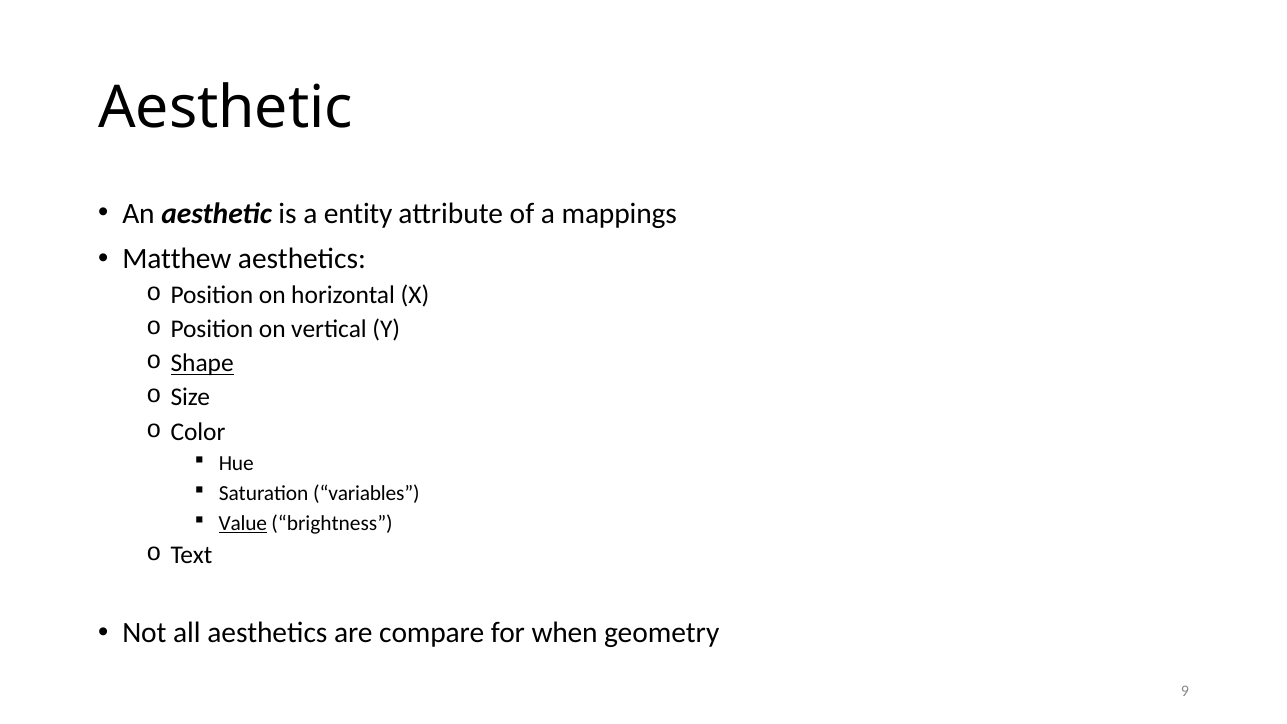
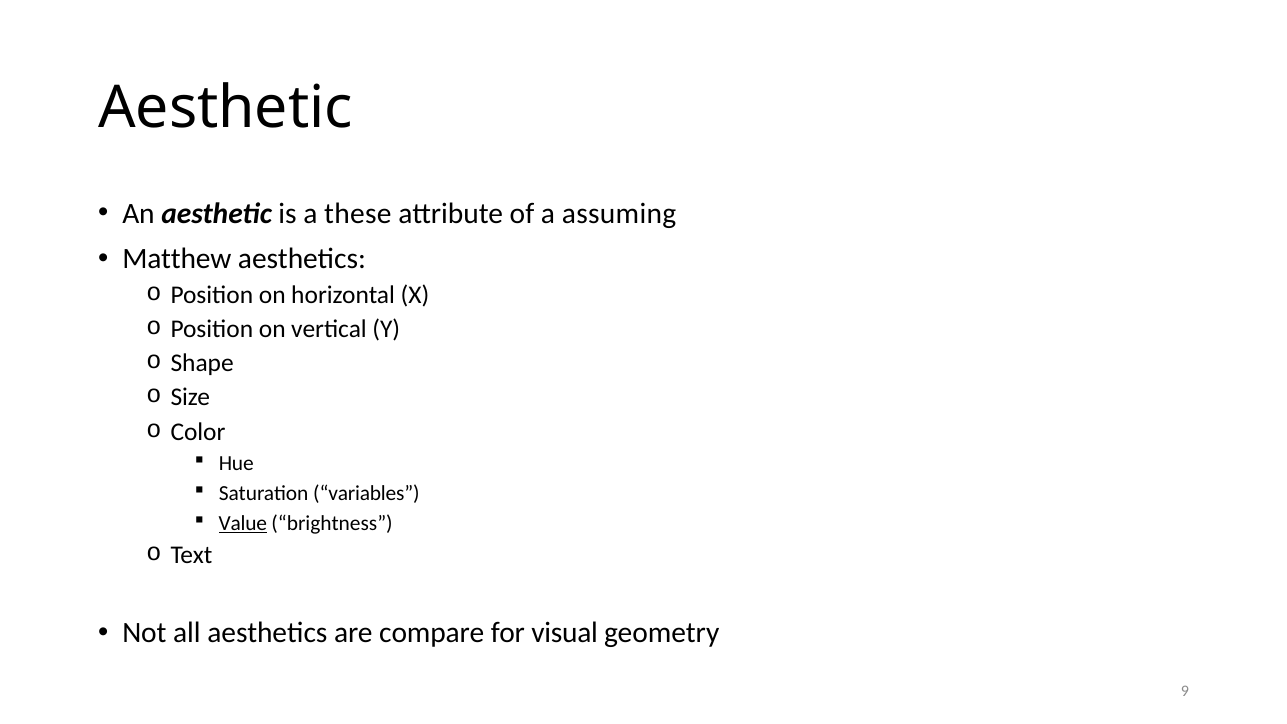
entity: entity -> these (358, 213)
mappings: mappings -> assuming (619, 213)
Shape underline: present -> none (202, 363)
when: when -> visual (565, 633)
